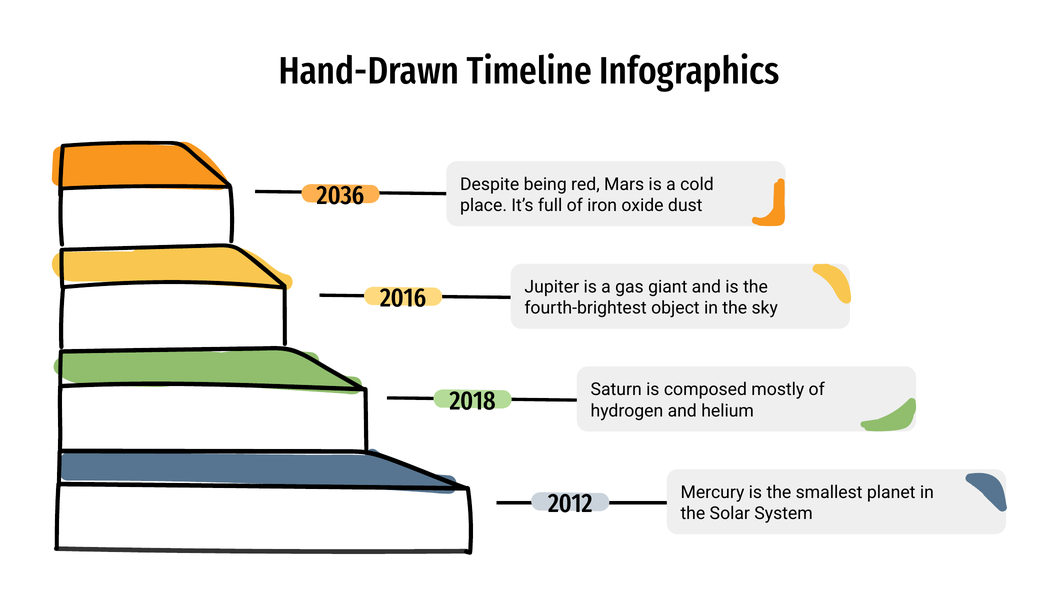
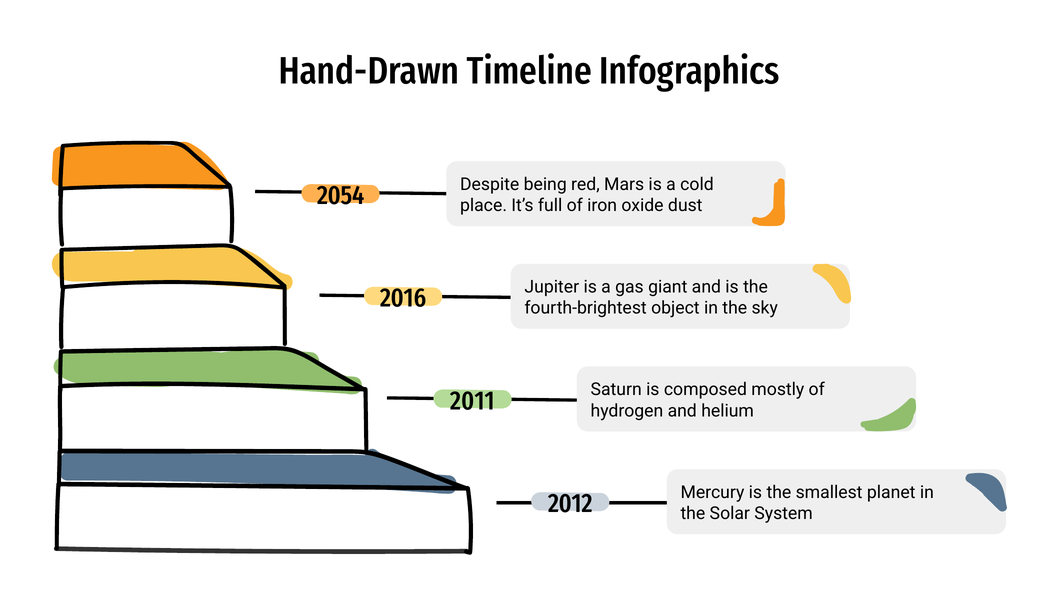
2036: 2036 -> 2054 (341, 196)
2018: 2018 -> 2011 (472, 401)
